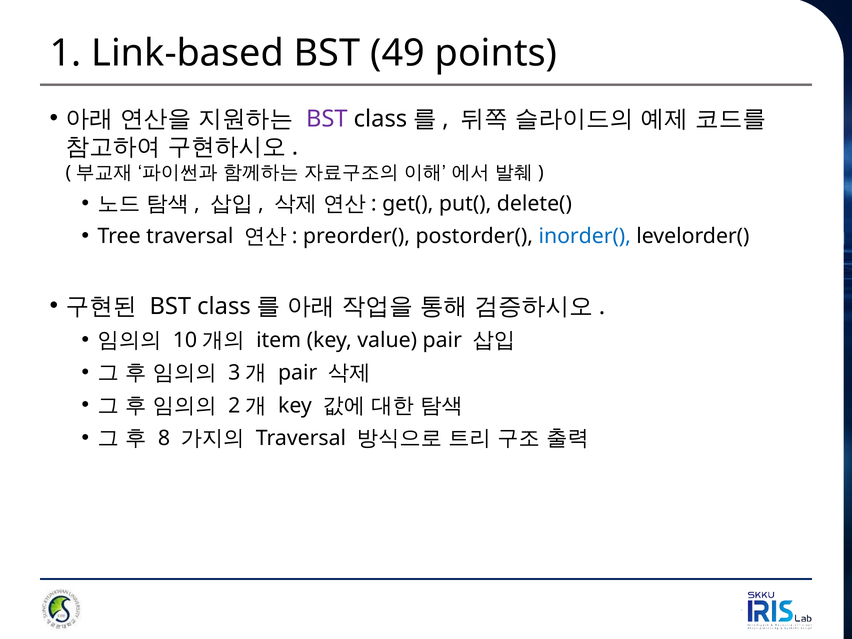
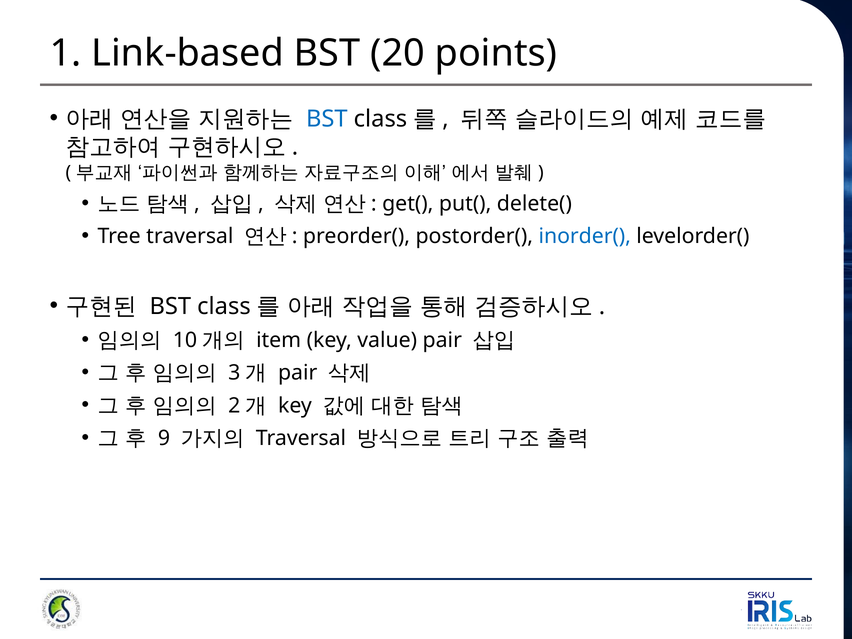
49: 49 -> 20 (398, 53)
BST colour: purple -> blue (327, 119)
8: 8 -> 9 (164, 438)
